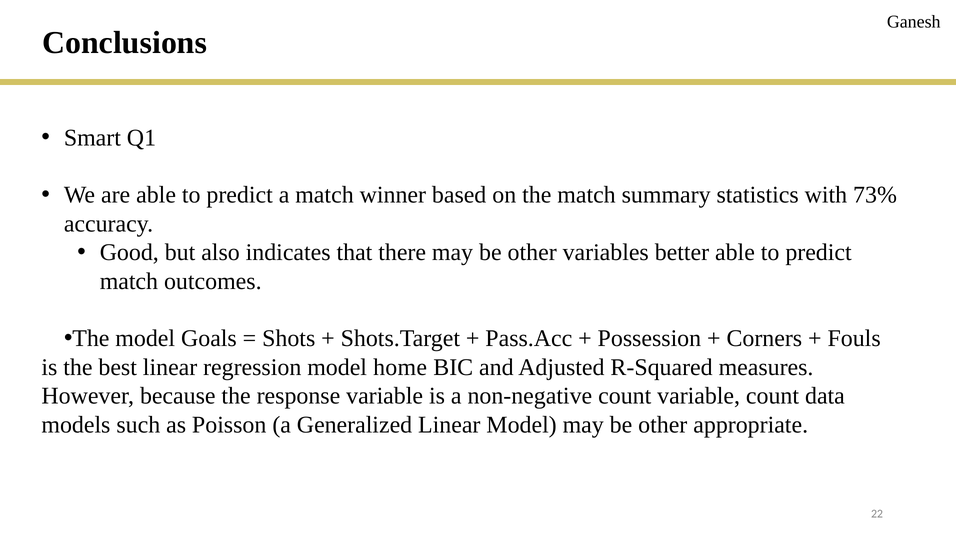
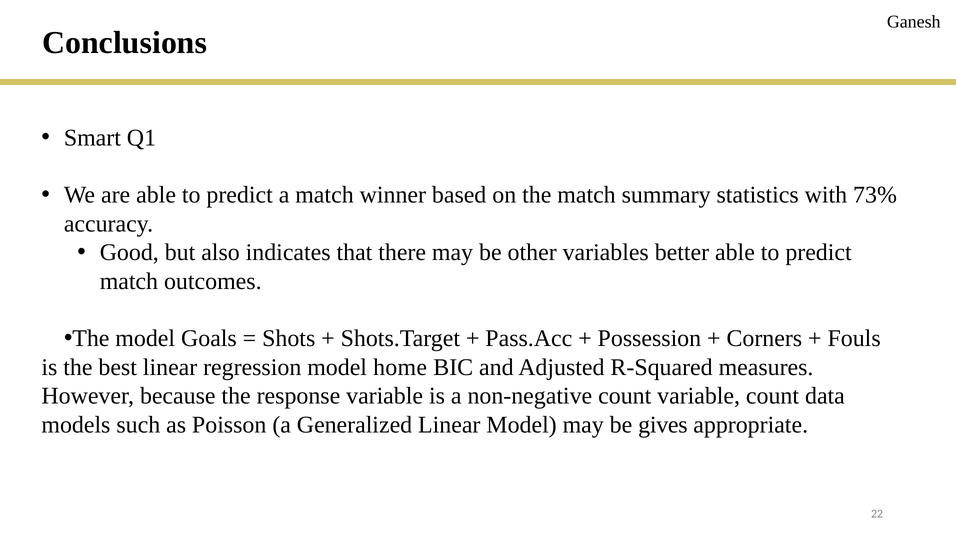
Model may be other: other -> gives (663, 424)
